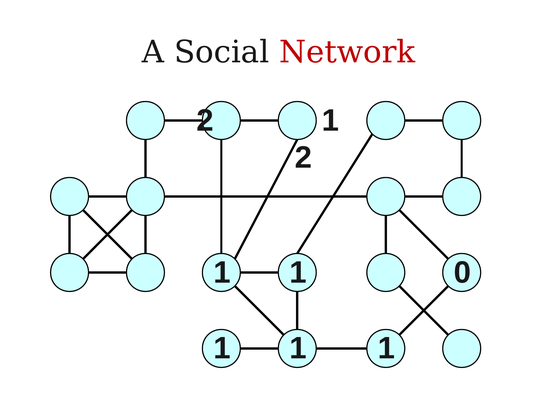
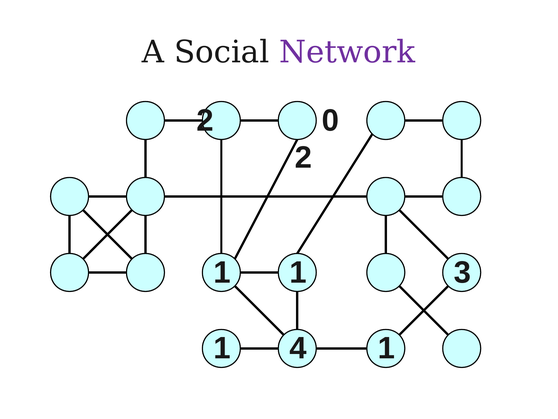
Network colour: red -> purple (347, 52)
1: 1 -> 0 (331, 120)
0: 0 -> 3 (462, 272)
1: 1 -> 4 (298, 348)
